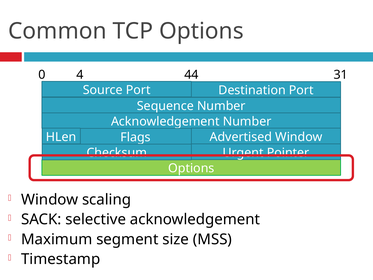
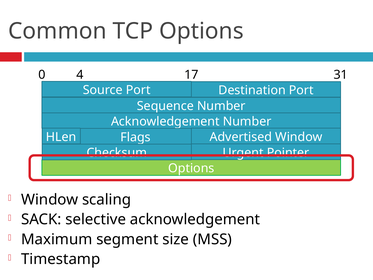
44: 44 -> 17 (191, 75)
